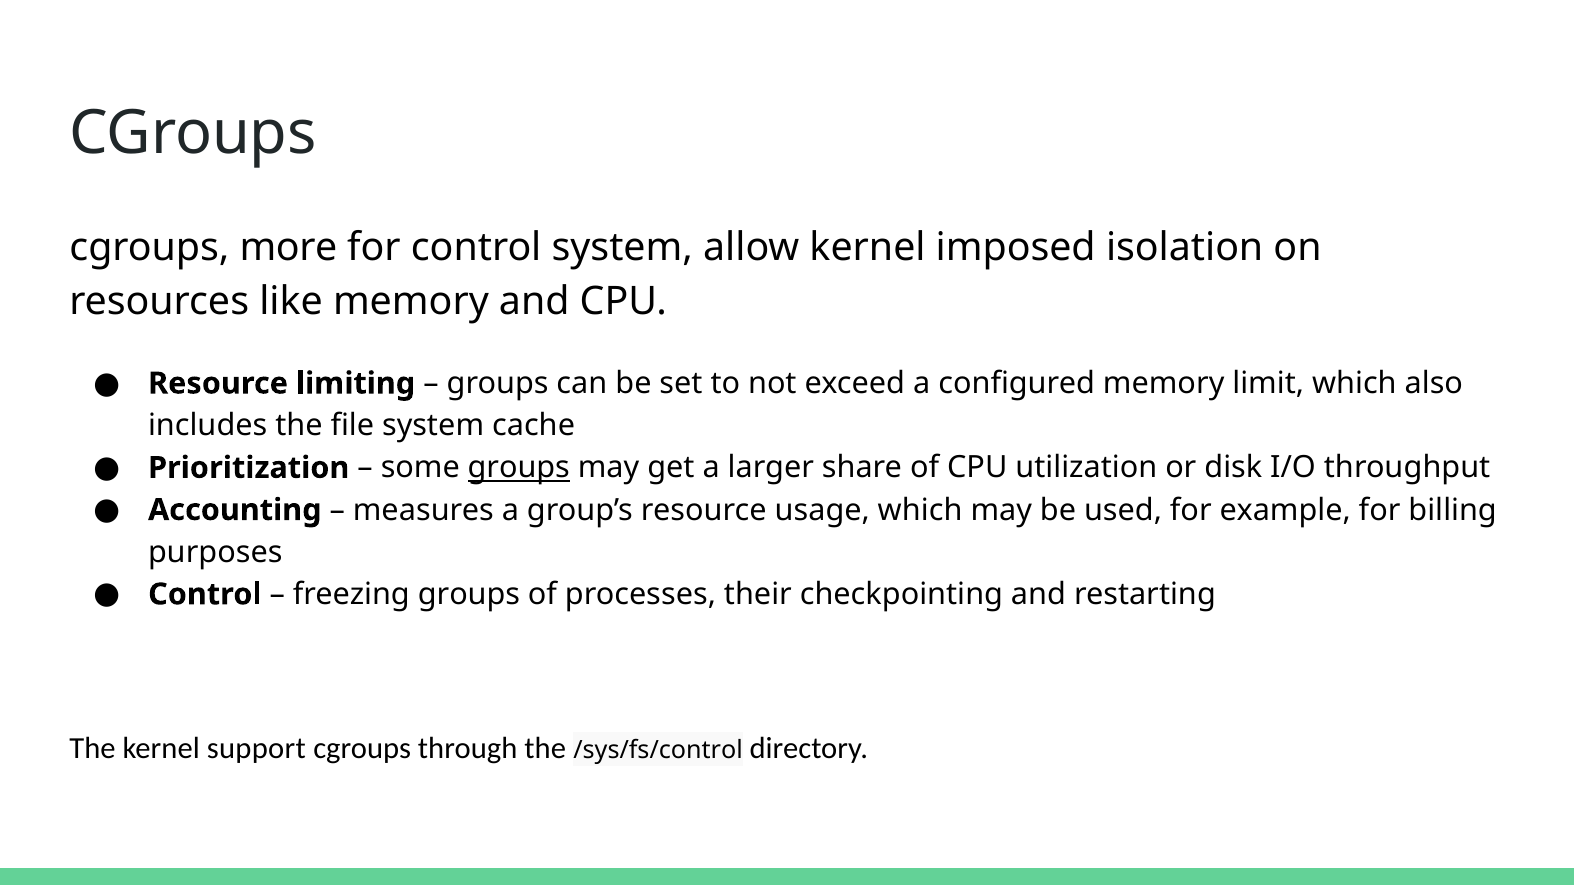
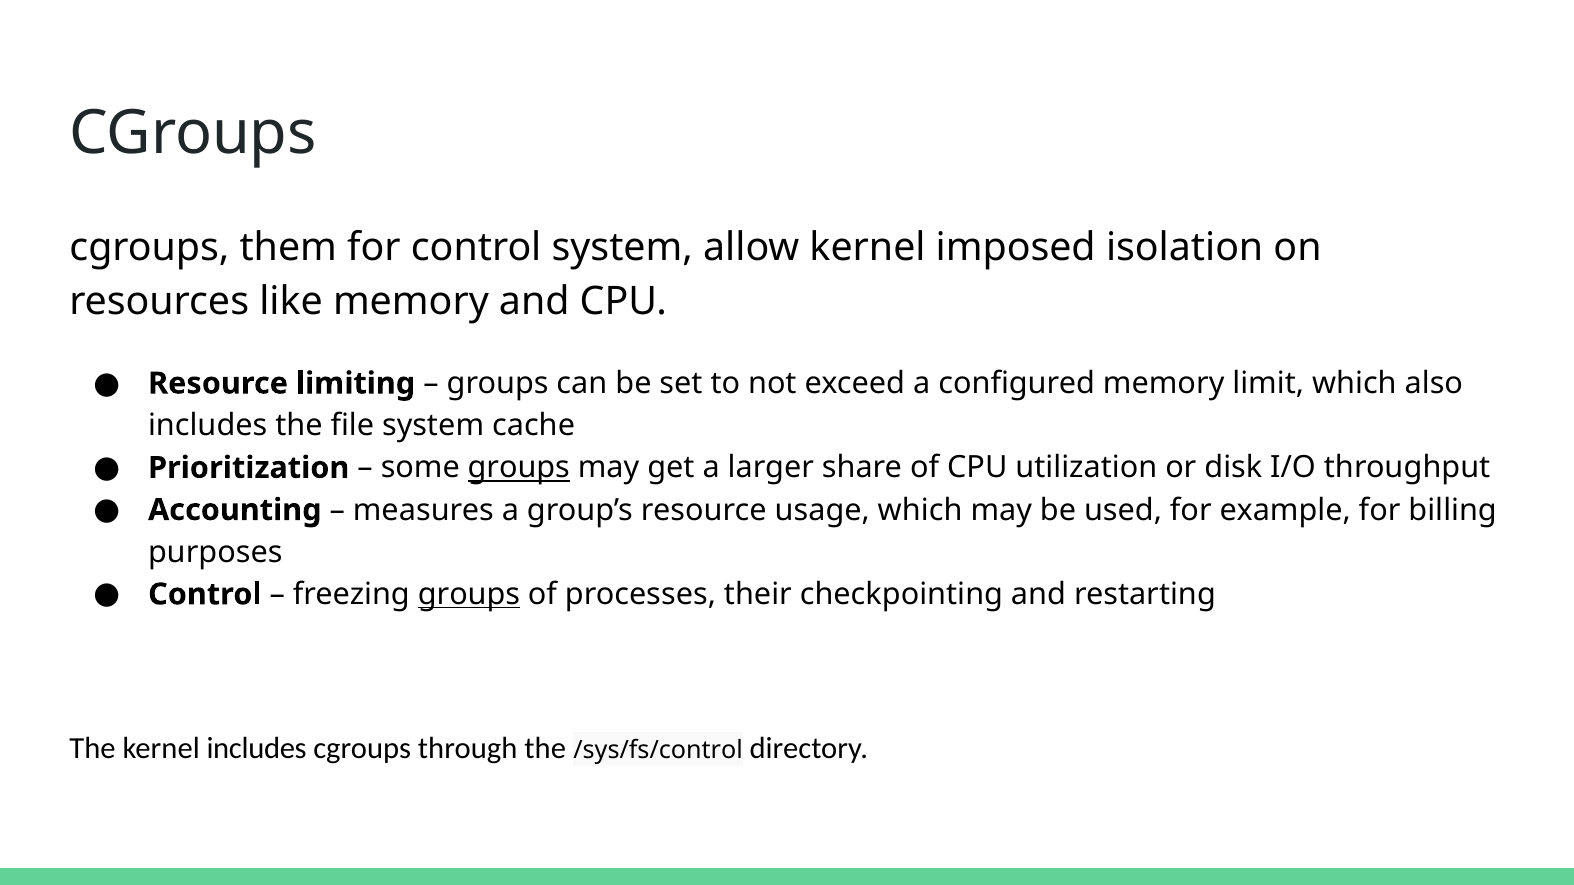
more: more -> them (288, 248)
groups underline: none -> present (469, 595)
kernel support: support -> includes (257, 749)
